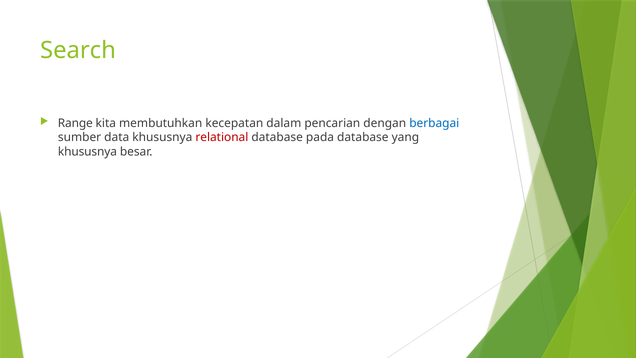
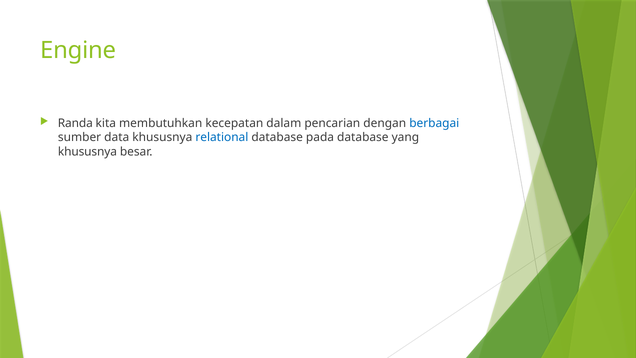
Search: Search -> Engine (78, 50)
Range: Range -> Randa (75, 123)
relational colour: red -> blue (222, 137)
